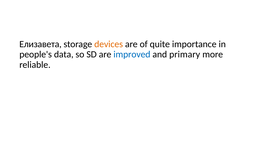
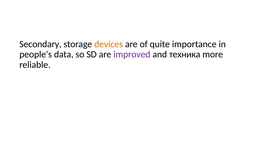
Елизавета: Елизавета -> Secondary (40, 44)
improved colour: blue -> purple (132, 54)
primary: primary -> техника (185, 54)
